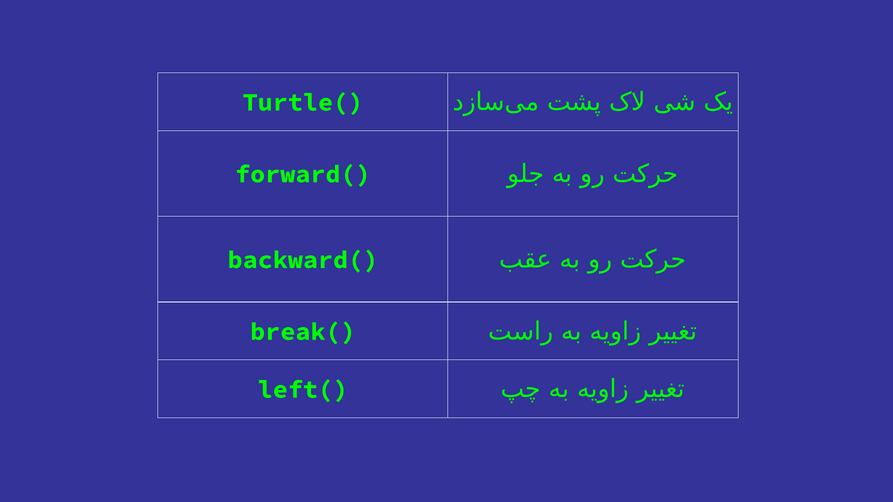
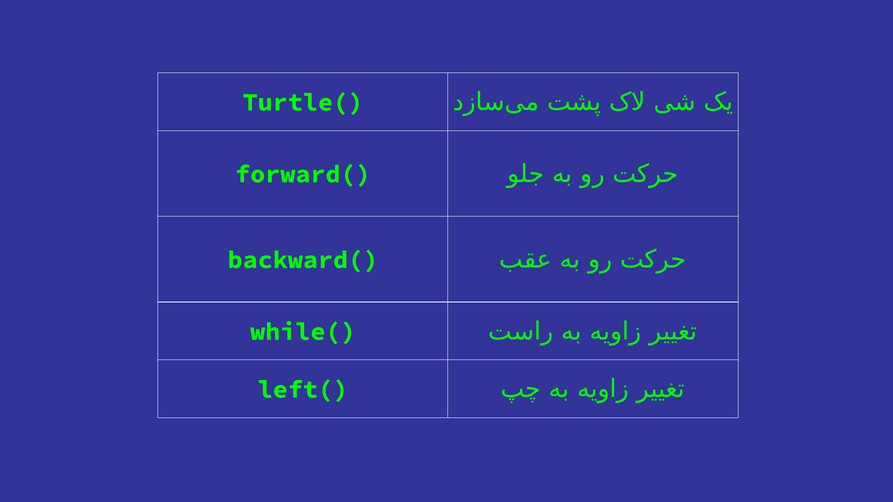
break(: break( -> while( (303, 332)
